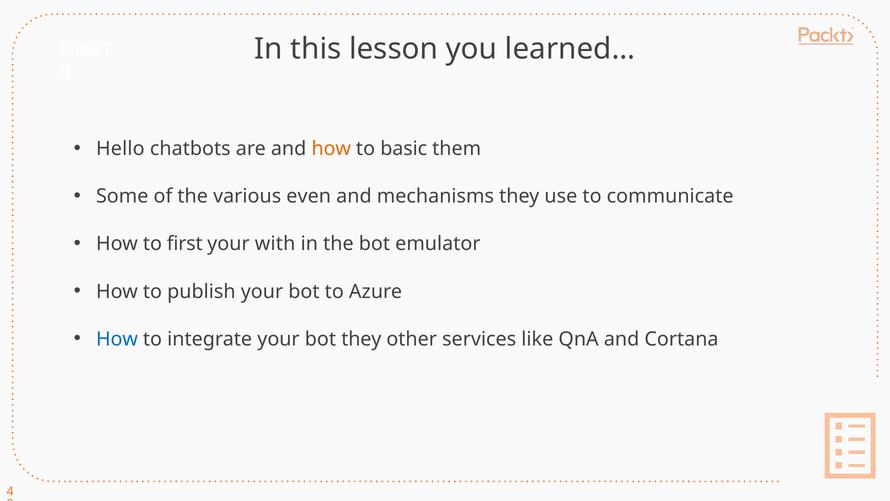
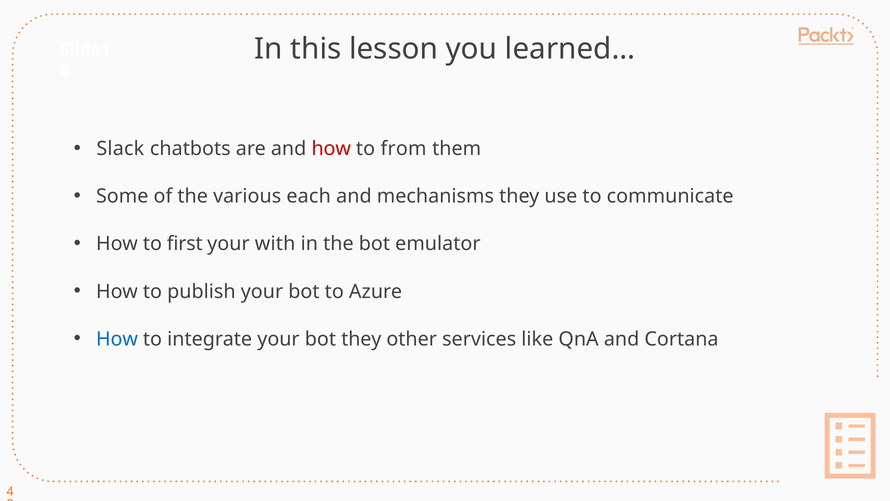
Hello: Hello -> Slack (120, 149)
how colour: orange -> red (331, 149)
basic: basic -> from (404, 149)
even: even -> each (309, 196)
